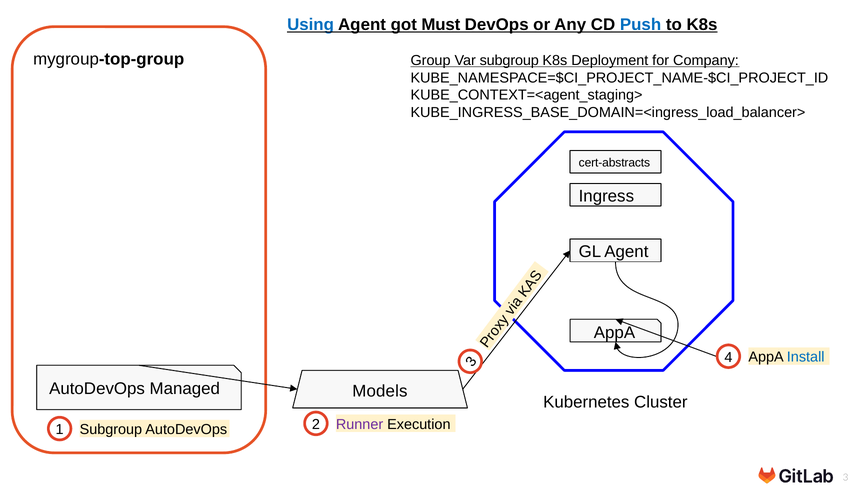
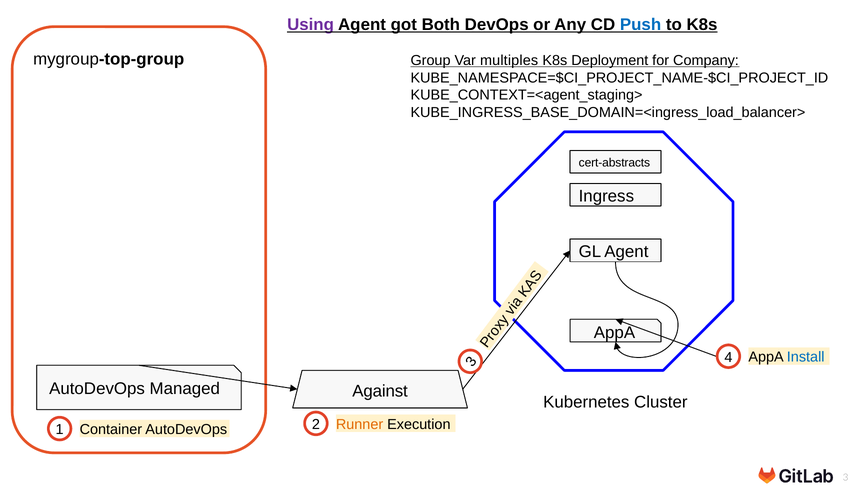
Using colour: blue -> purple (311, 25)
Must: Must -> Both (441, 25)
Var subgroup: subgroup -> multiples (509, 60)
Models: Models -> Against (380, 391)
Runner colour: purple -> orange (360, 424)
1 Subgroup: Subgroup -> Container (111, 429)
